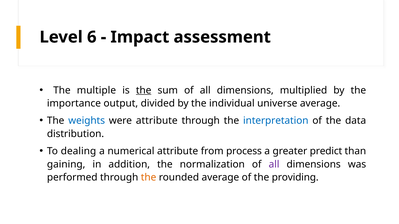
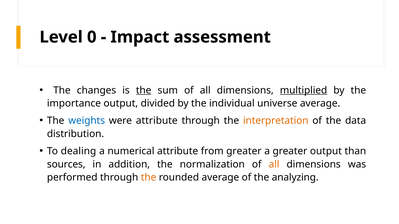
6: 6 -> 0 (92, 37)
multiple: multiple -> changes (96, 90)
multiplied underline: none -> present (304, 90)
interpretation colour: blue -> orange (276, 121)
from process: process -> greater (244, 151)
greater predict: predict -> output (326, 151)
gaining: gaining -> sources (66, 165)
all colour: purple -> orange (274, 165)
providing: providing -> analyzing (295, 178)
